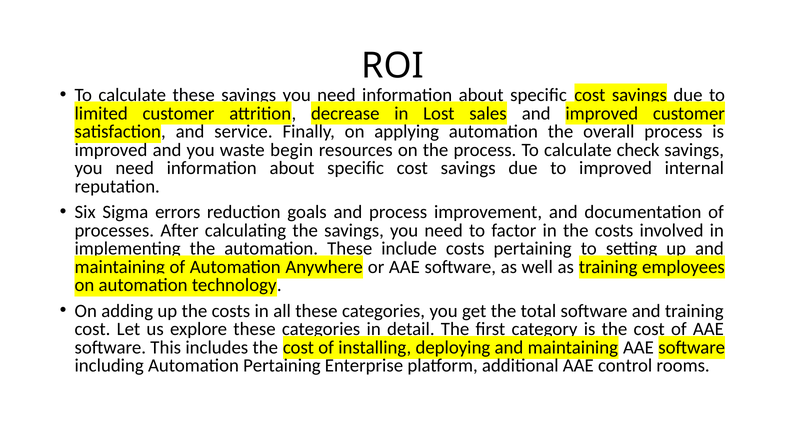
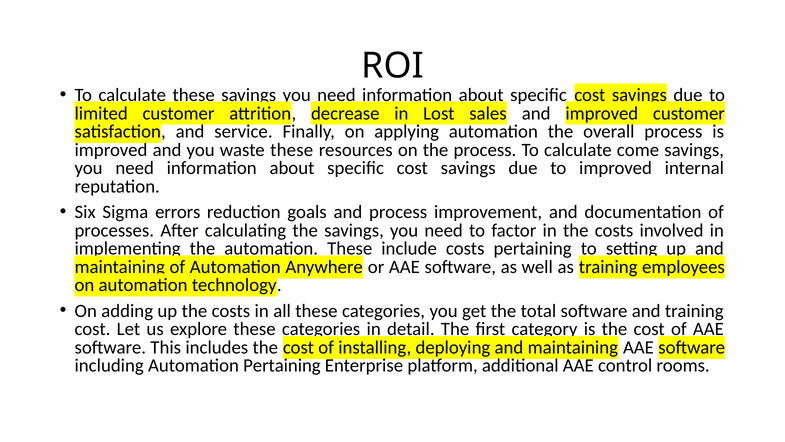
waste begin: begin -> these (292, 150)
check: check -> come (638, 150)
